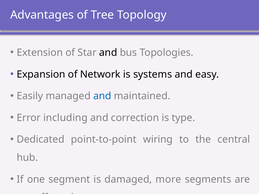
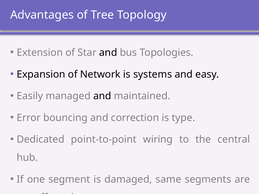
and colour: blue -> black (102, 96)
including: including -> bouncing (66, 118)
more: more -> same (168, 180)
